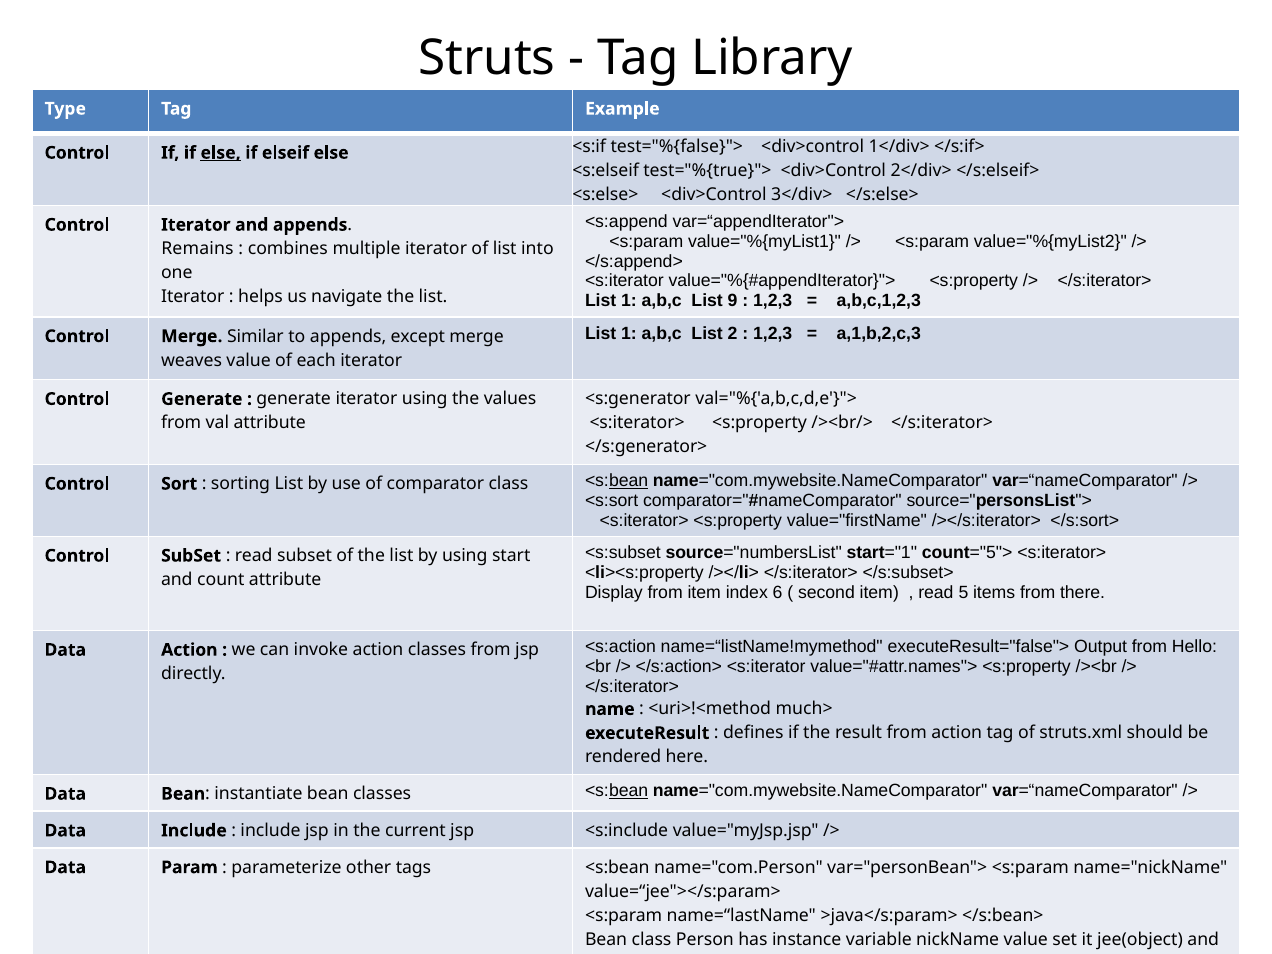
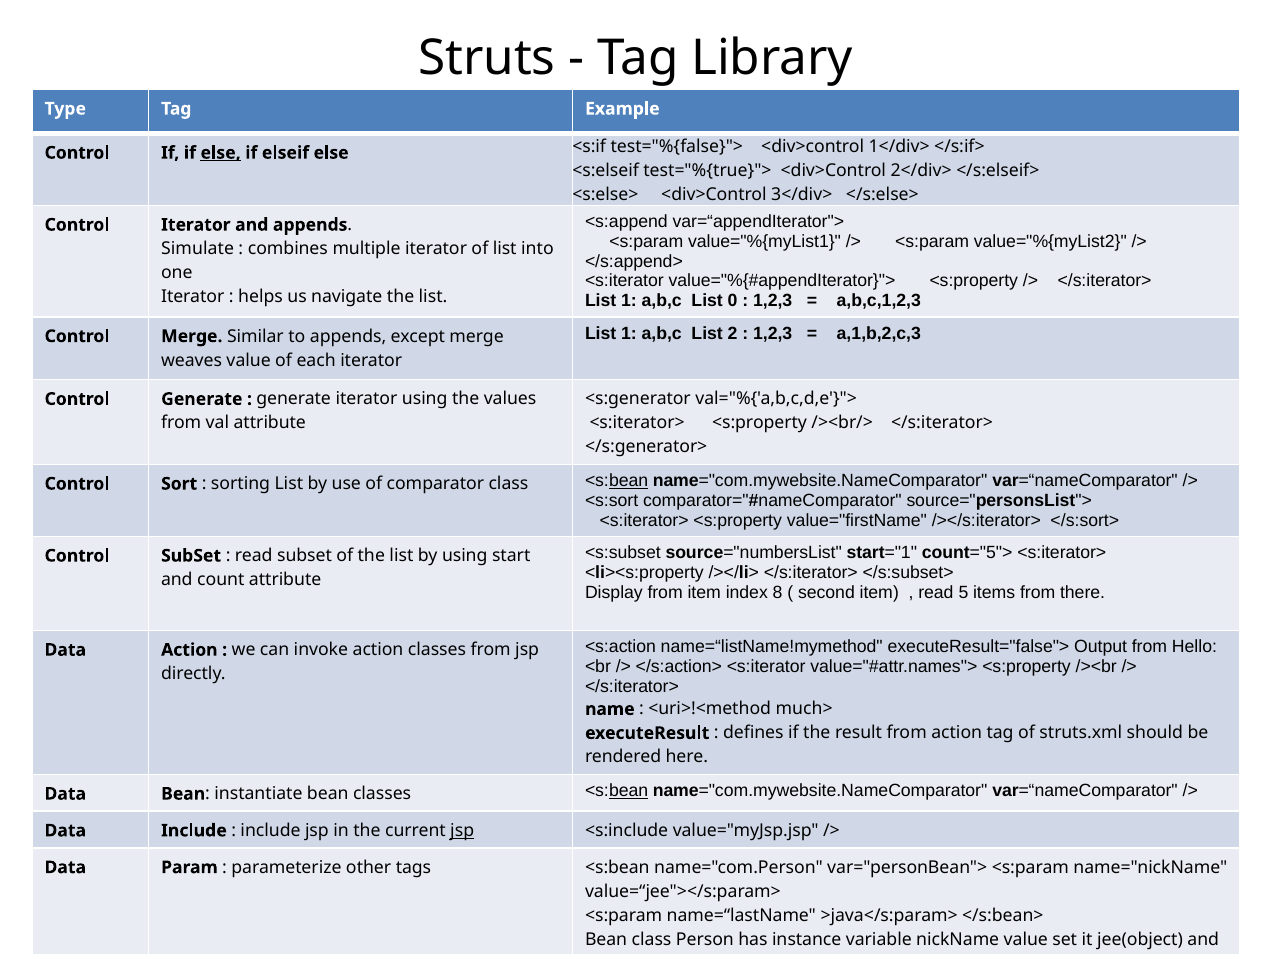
Remains: Remains -> Simulate (198, 249)
9: 9 -> 0 (733, 301)
6: 6 -> 8 (778, 592)
jsp underline: none -> present (462, 831)
